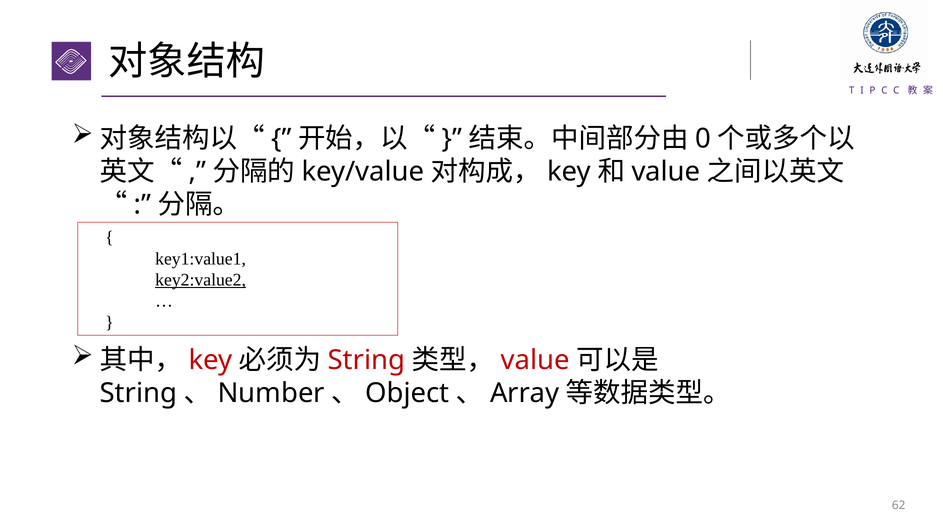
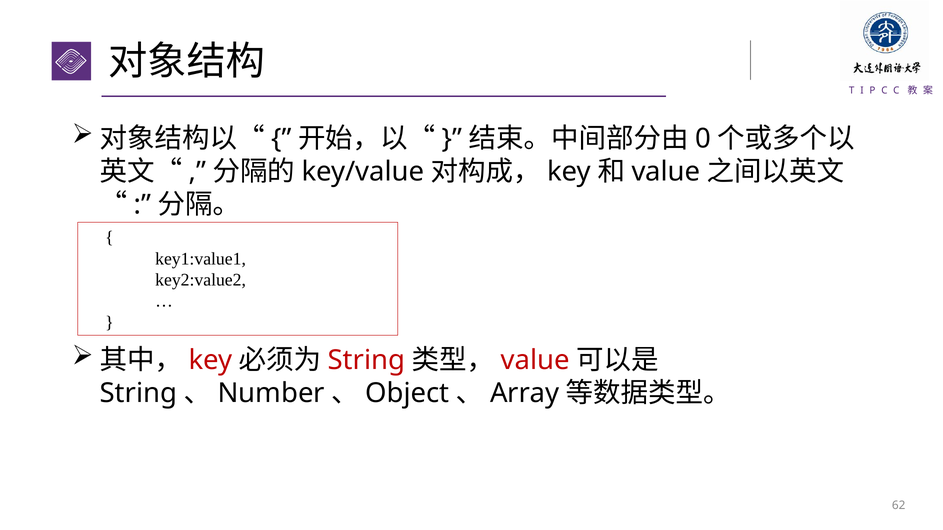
key2:value2 underline: present -> none (201, 280)
